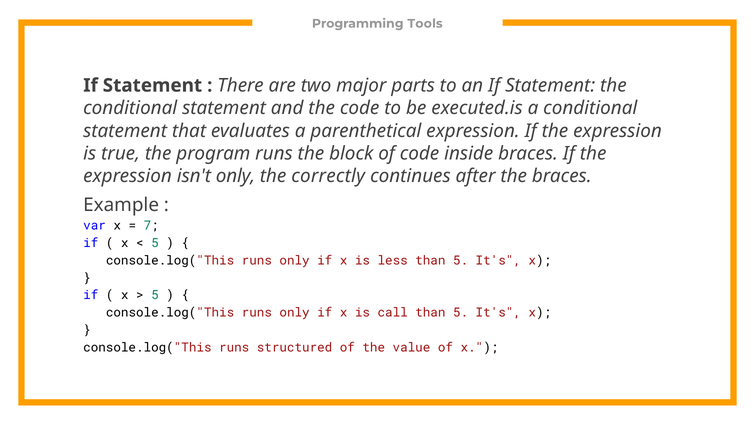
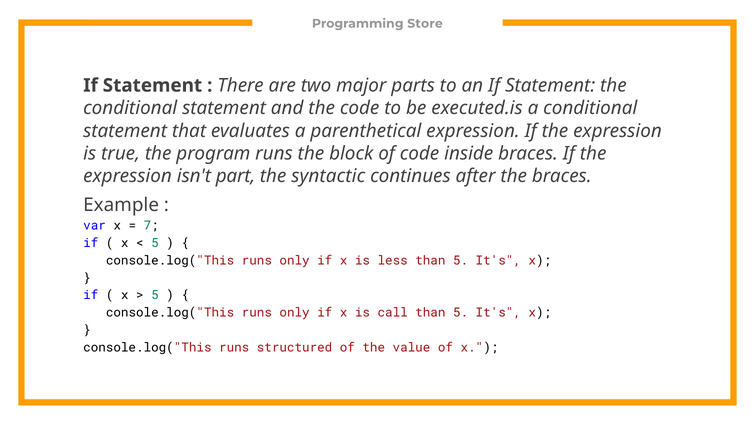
Tools: Tools -> Store (425, 24)
isn't only: only -> part (236, 176)
correctly: correctly -> syntactic (328, 176)
